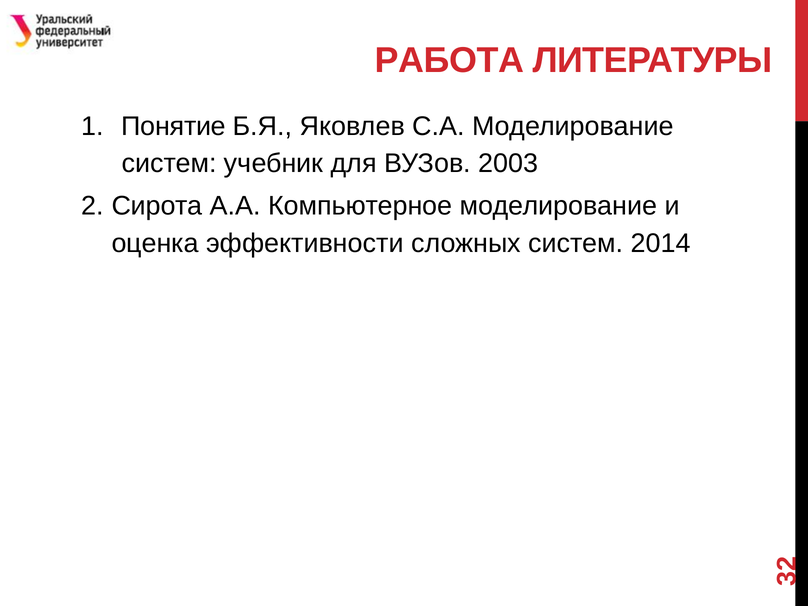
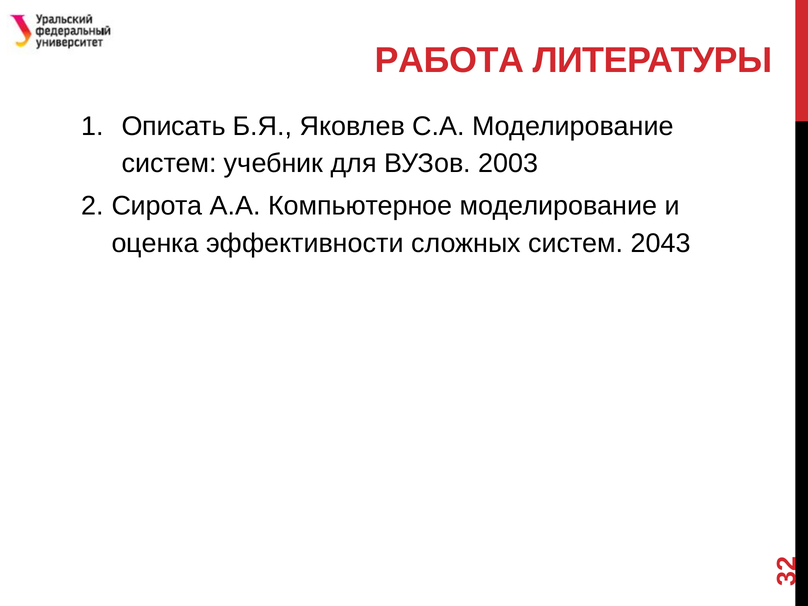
Понятие: Понятие -> Описать (174, 126)
2014: 2014 -> 2043 (661, 243)
